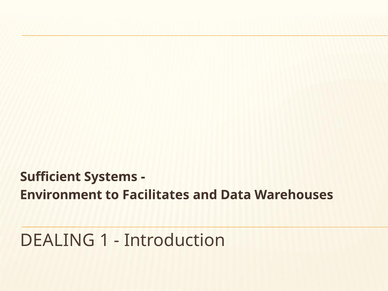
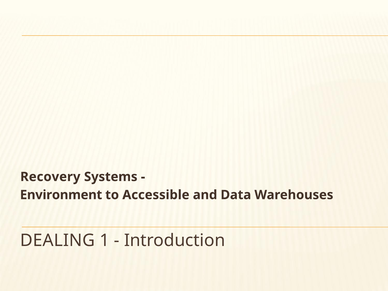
Sufficient: Sufficient -> Recovery (50, 177)
Facilitates: Facilitates -> Accessible (156, 195)
